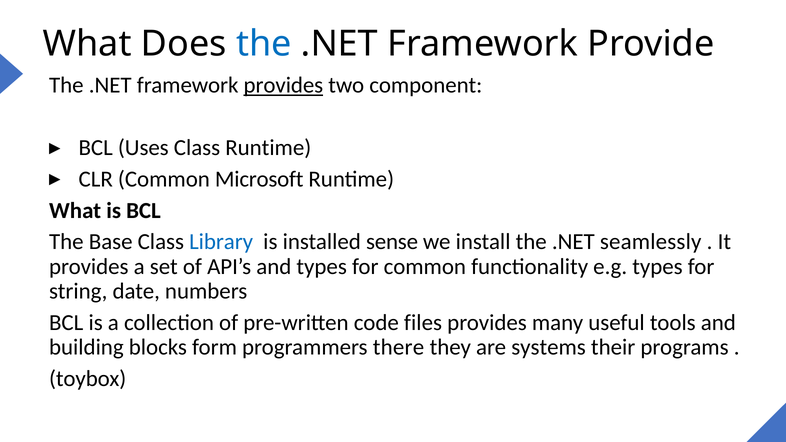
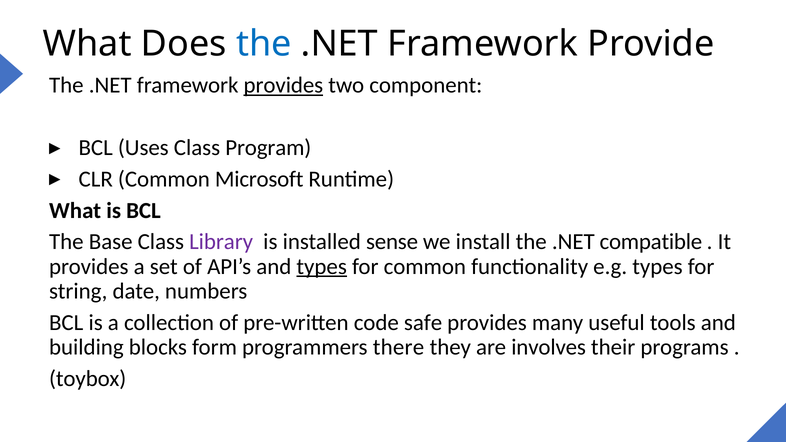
Class Runtime: Runtime -> Program (268, 148)
Library colour: blue -> purple (221, 242)
seamlessly: seamlessly -> compatible (651, 242)
types underline: none -> present (322, 267)
files: files -> safe (423, 323)
systems: systems -> involves (549, 347)
